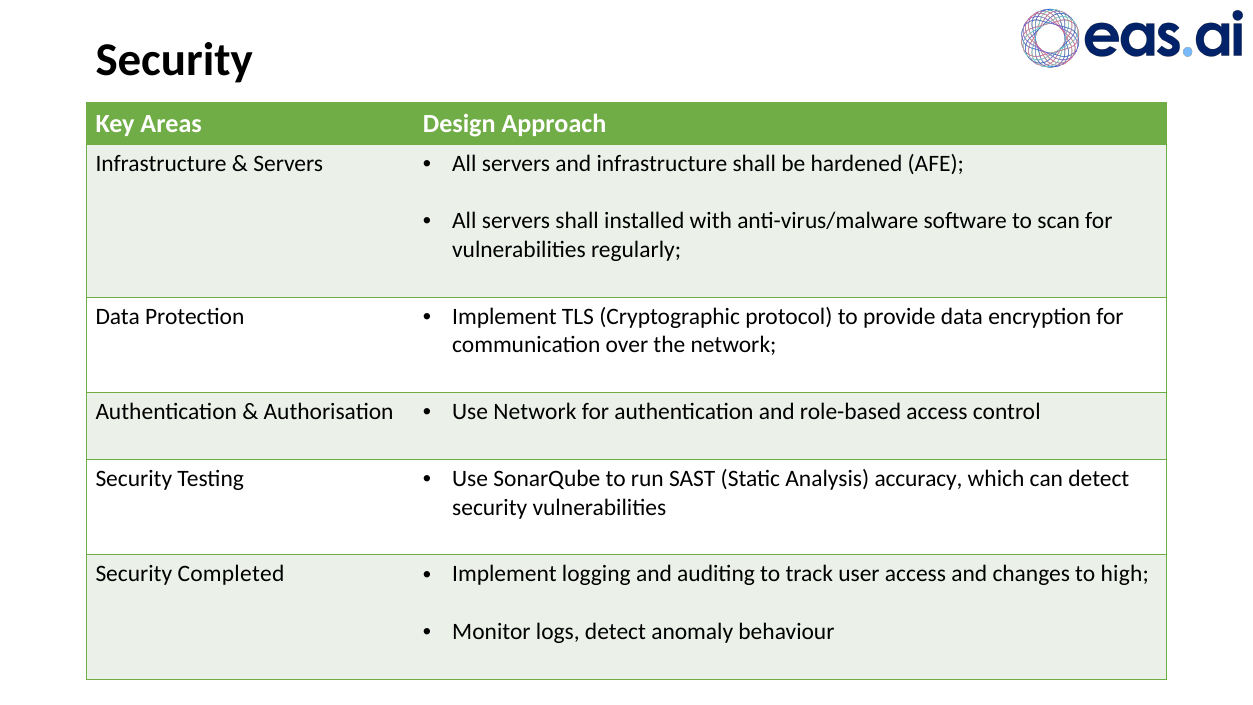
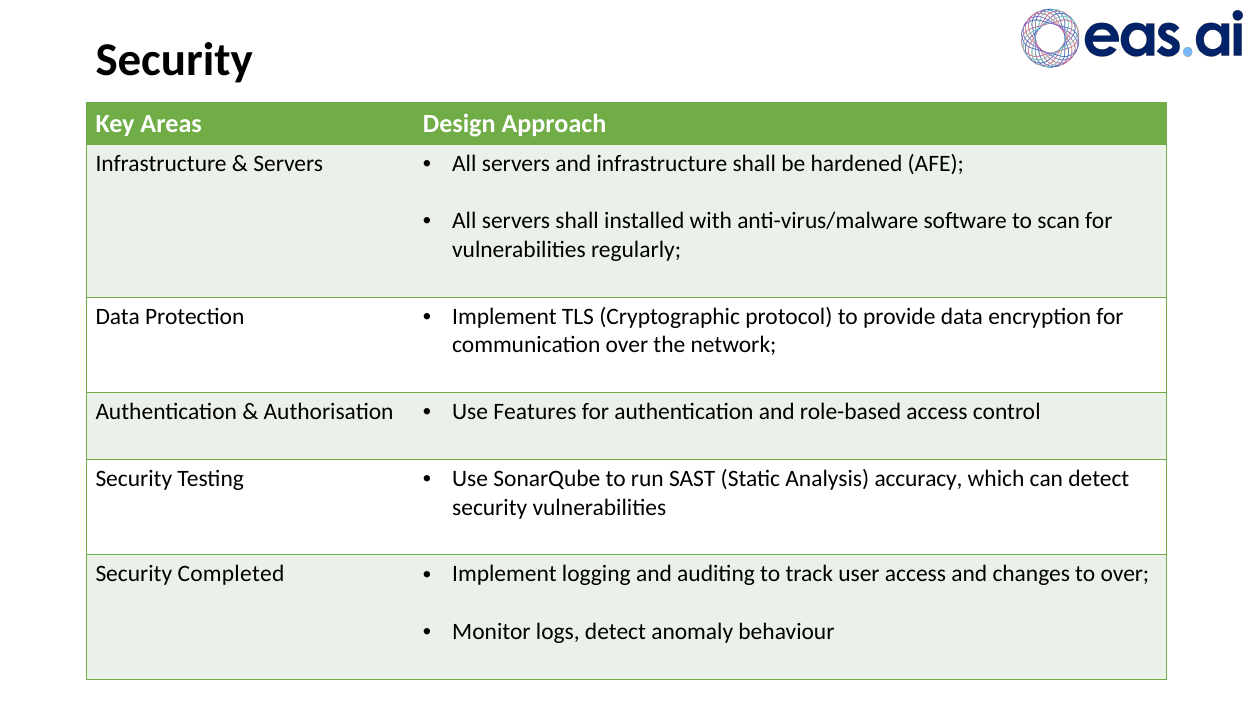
Use Network: Network -> Features (535, 412)
to high: high -> over (1125, 574)
